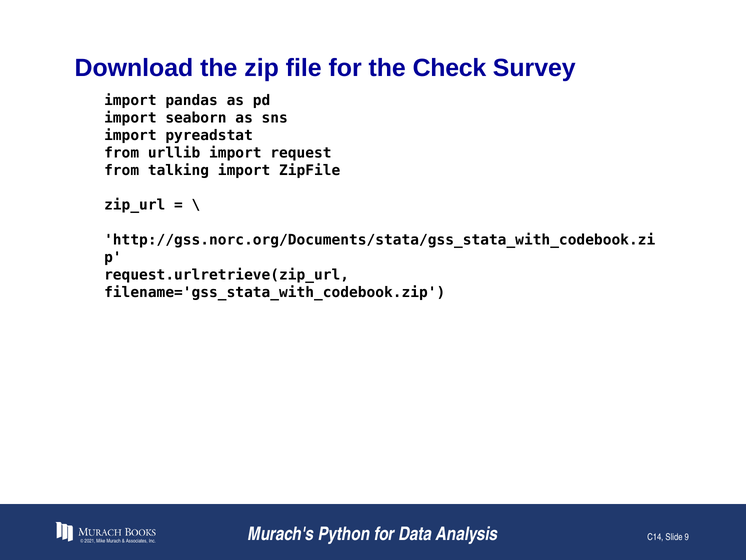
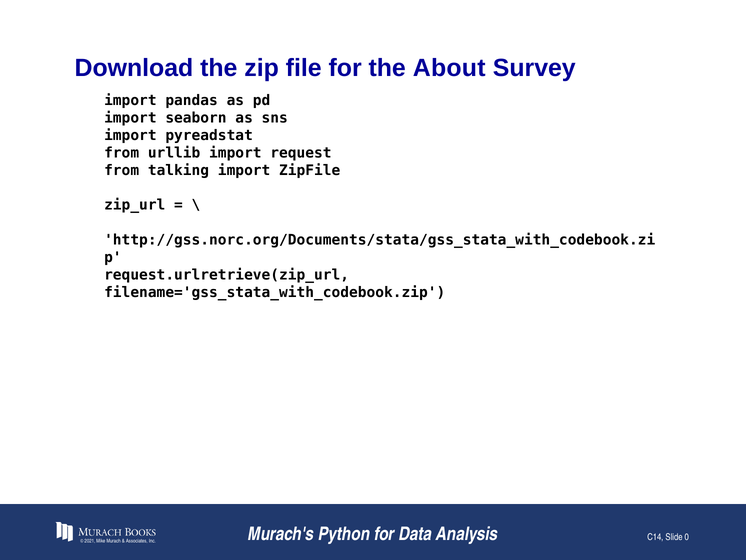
Check: Check -> About (449, 68)
9: 9 -> 0 (687, 537)
